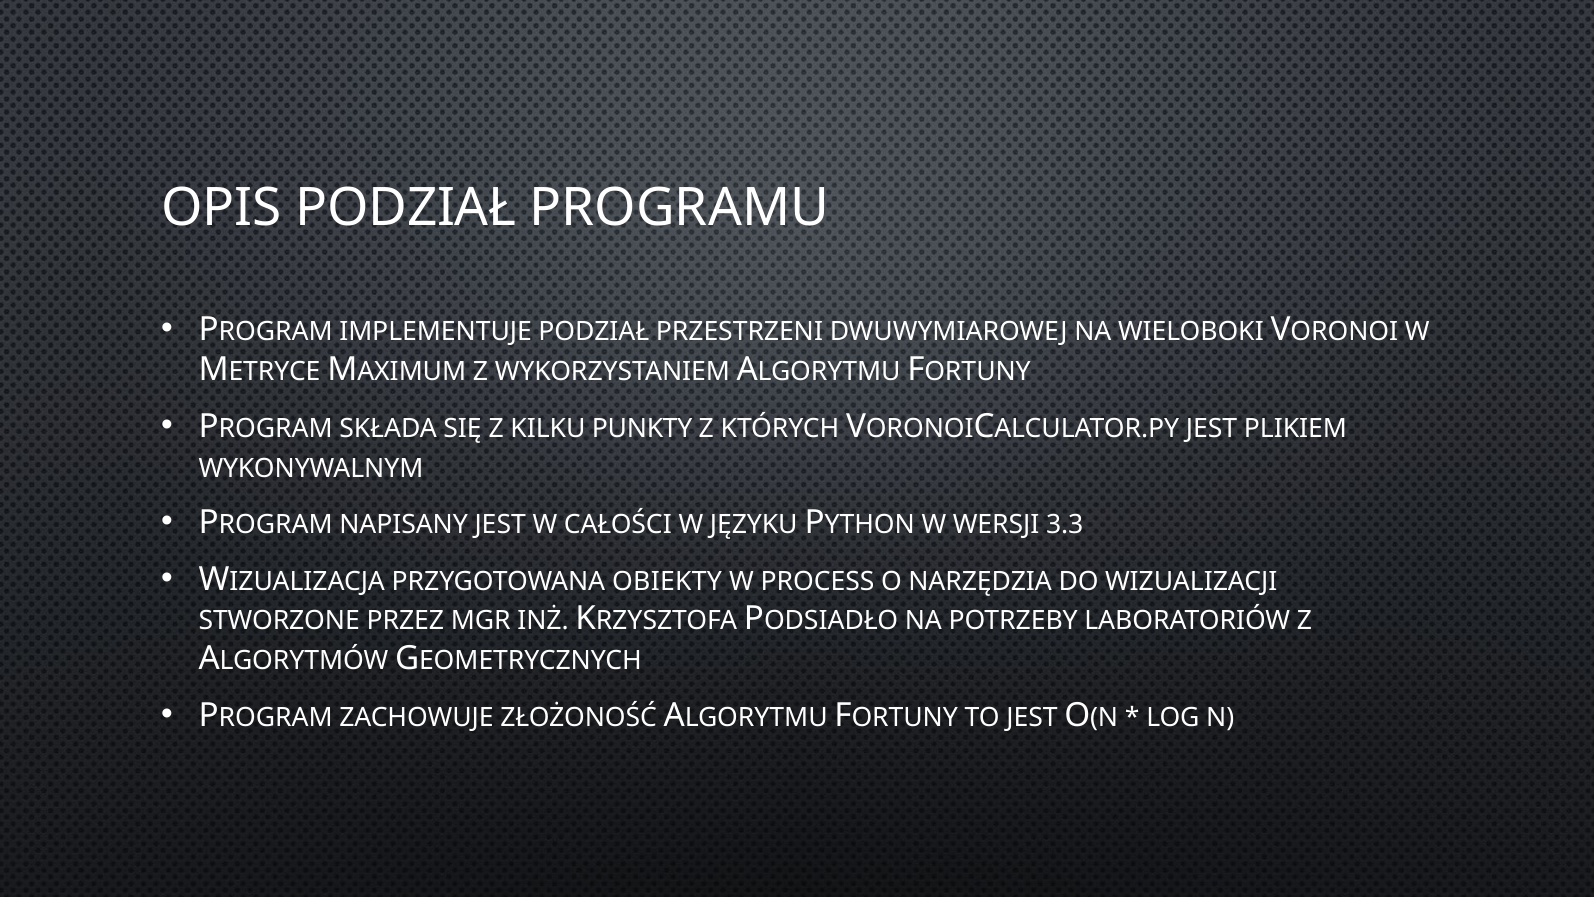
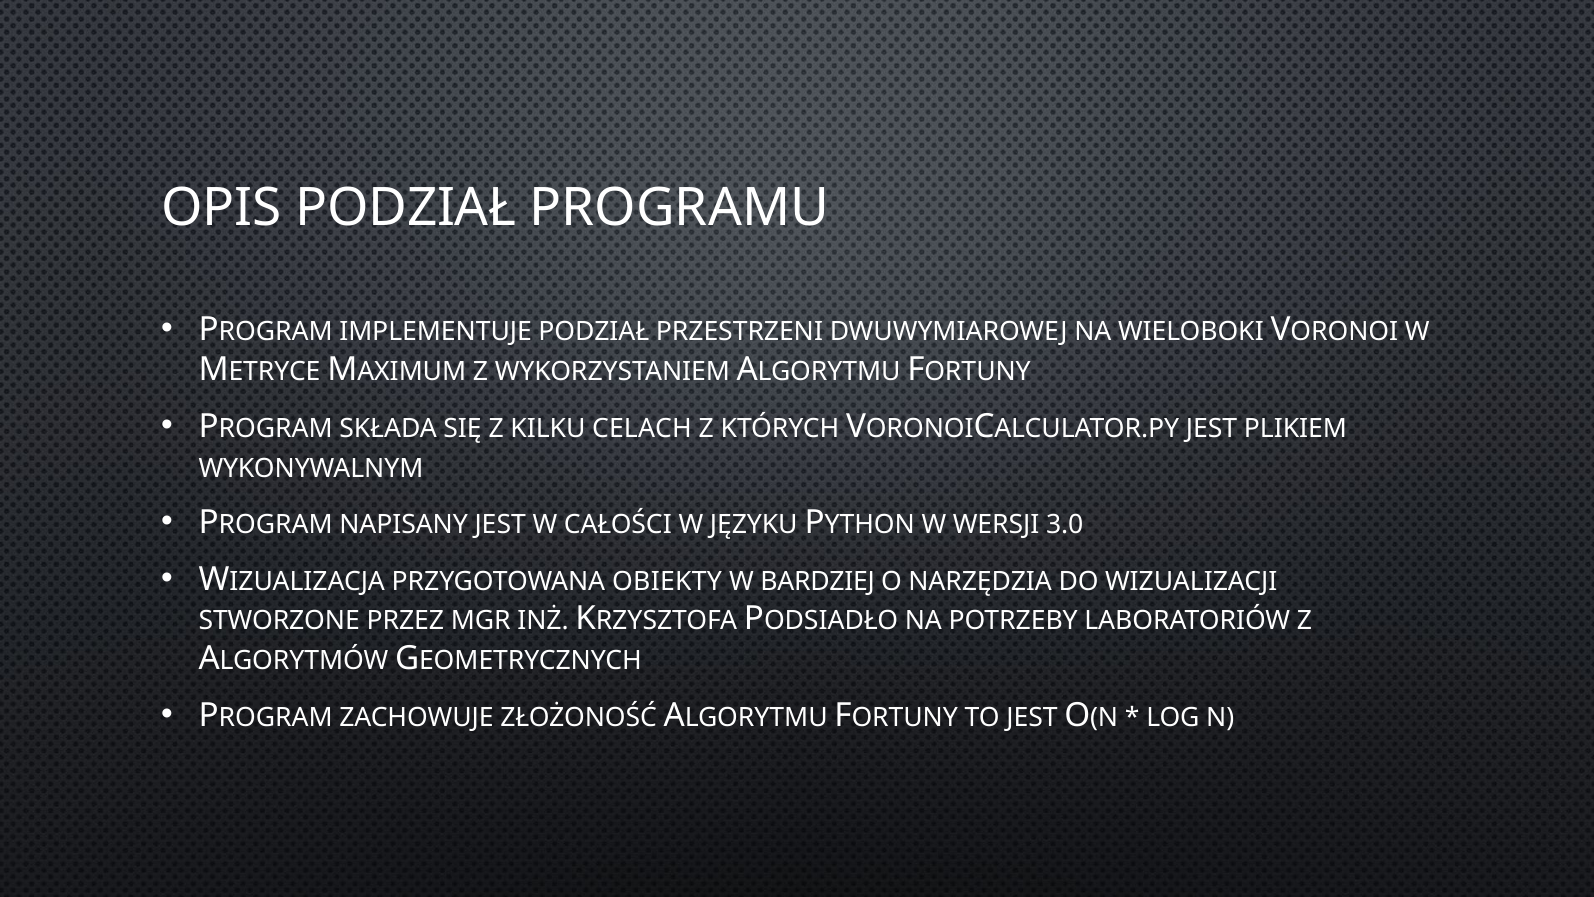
PUNKTY: PUNKTY -> CELACH (642, 428)
3.3: 3.3 -> 3.0 (1065, 525)
PROCESS: PROCESS -> BARDZIEJ (818, 581)
